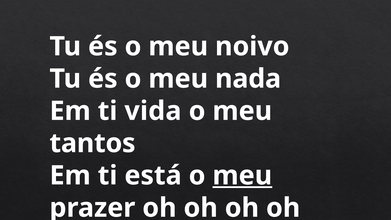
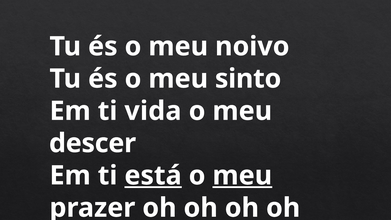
nada: nada -> sinto (248, 79)
tantos: tantos -> descer (93, 143)
está underline: none -> present (153, 176)
